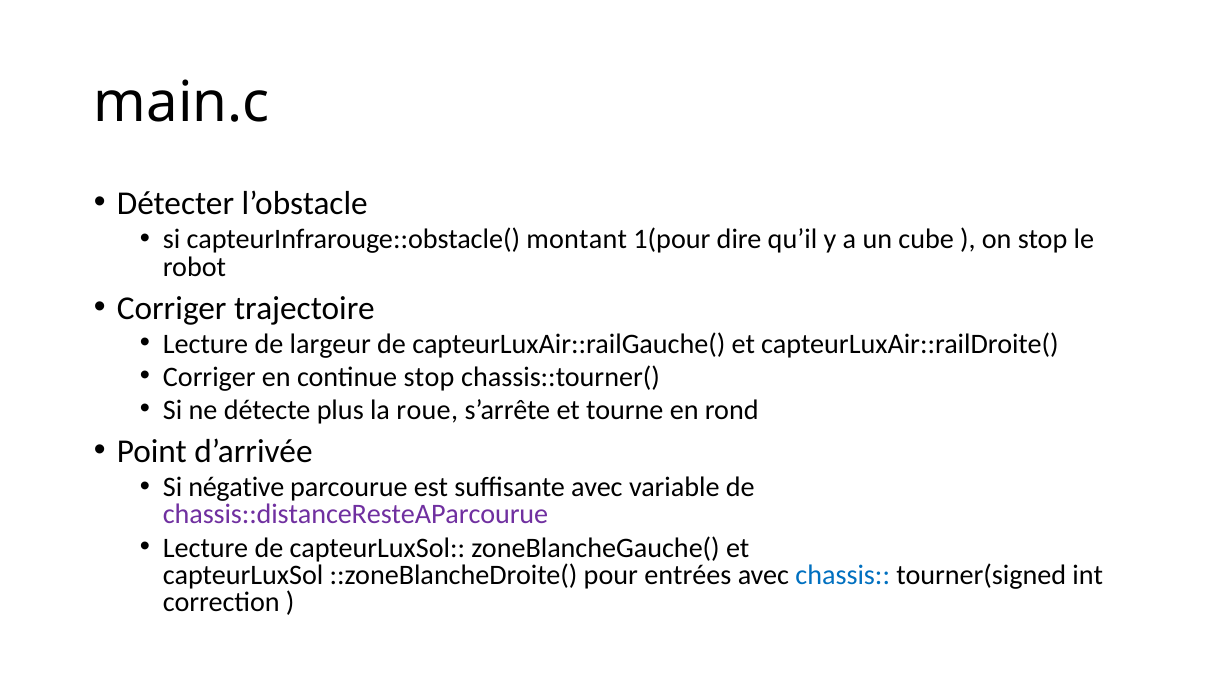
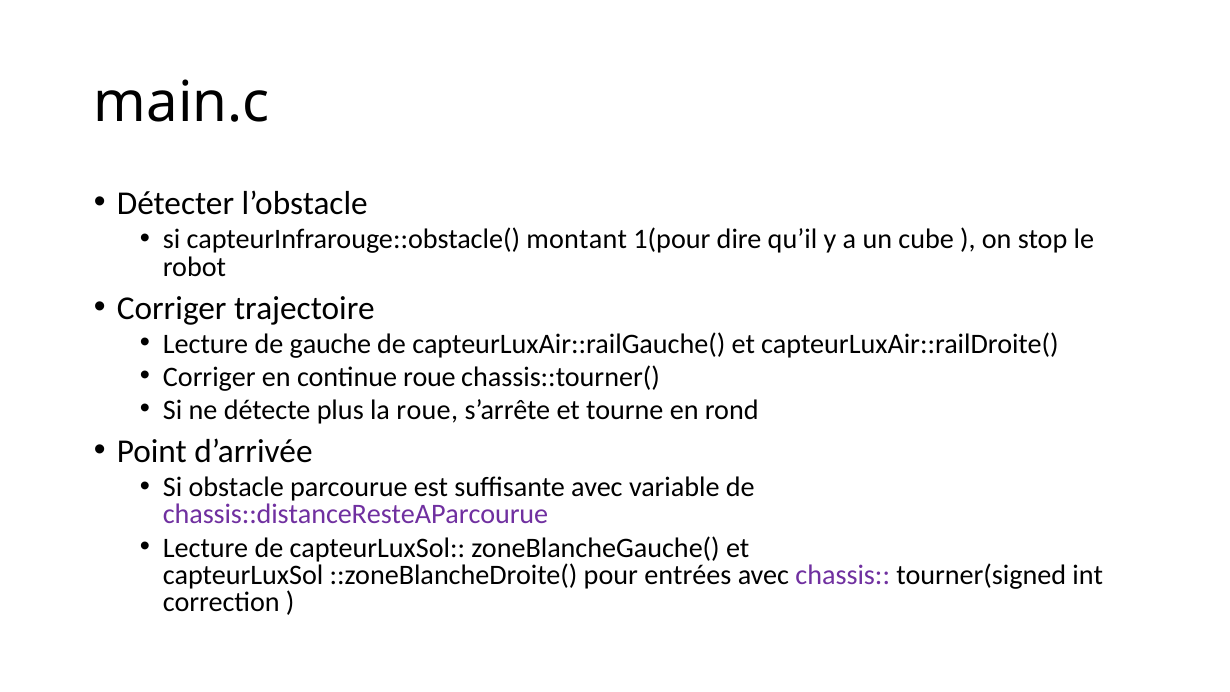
largeur: largeur -> gauche (330, 344)
continue stop: stop -> roue (429, 377)
négative: négative -> obstacle (236, 487)
chassis colour: blue -> purple (843, 575)
